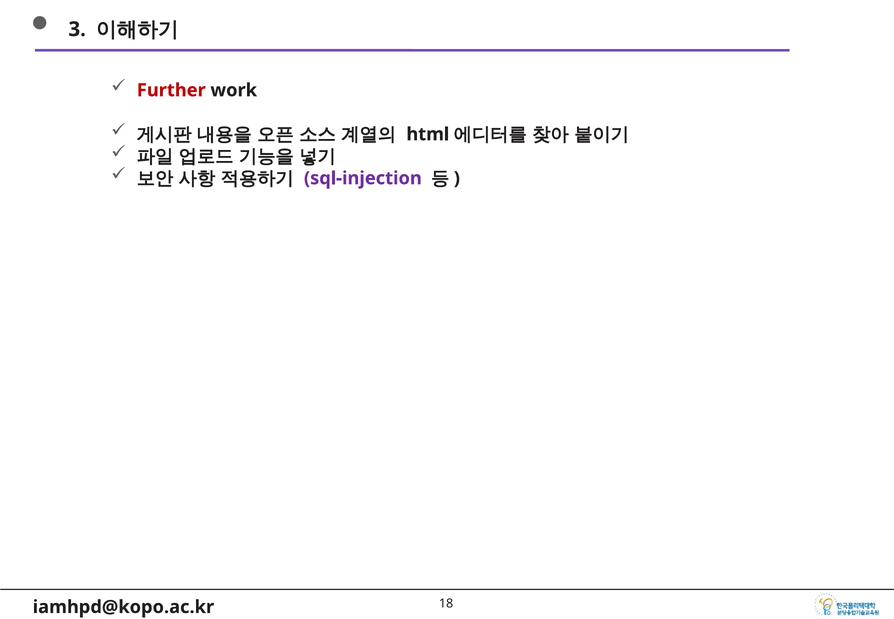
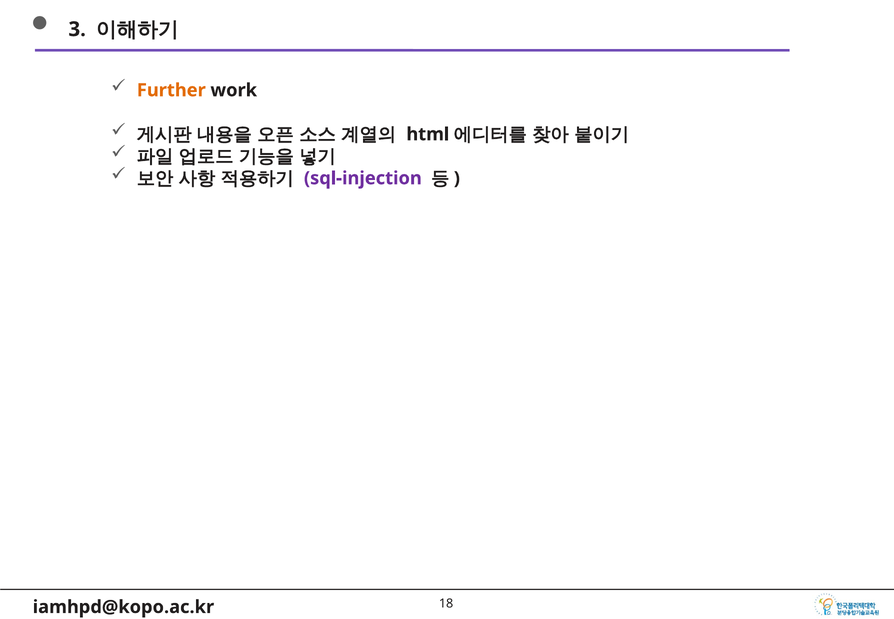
Further colour: red -> orange (171, 90)
